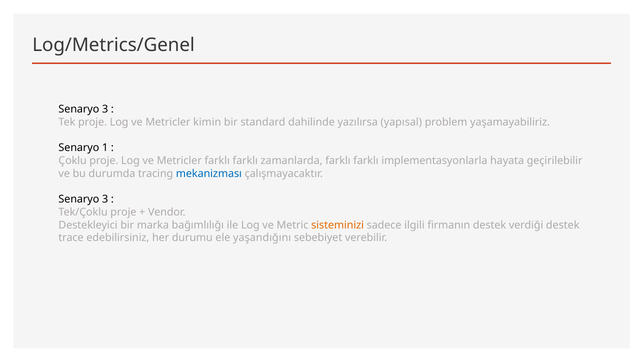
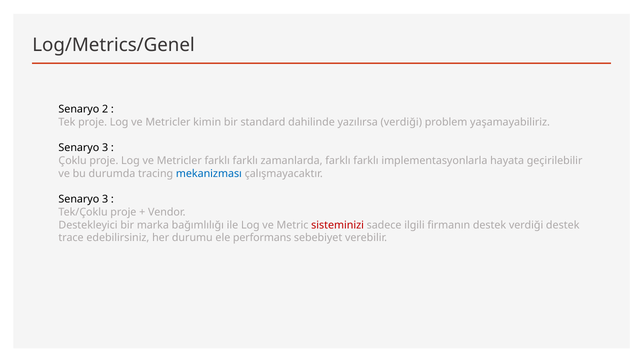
3: 3 -> 2 (105, 109)
yazılırsa yapısal: yapısal -> verdiği (401, 122)
1: 1 -> 3 (105, 148)
sisteminizi colour: orange -> red (338, 225)
yaşandığını: yaşandığını -> performans (262, 238)
